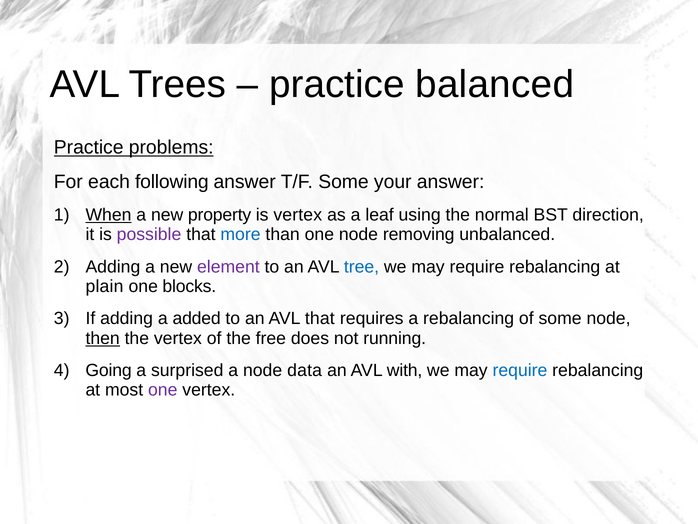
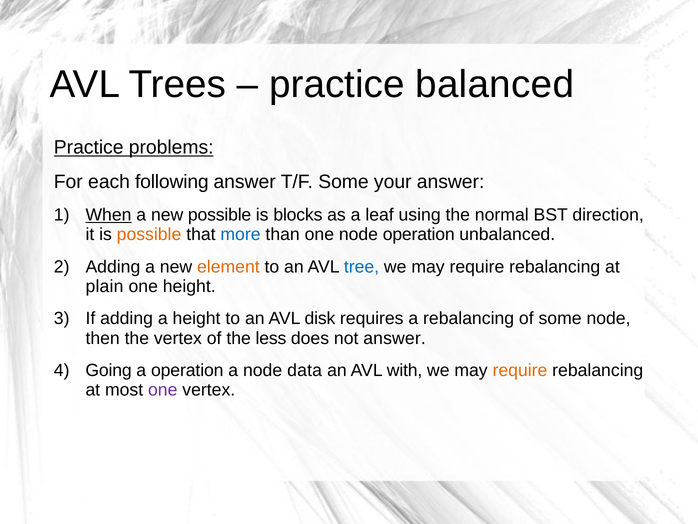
new property: property -> possible (220, 215)
is vertex: vertex -> blocks (298, 215)
possible colour: purple -> orange (149, 234)
node removing: removing -> operation (419, 234)
element colour: purple -> orange (228, 266)
one blocks: blocks -> height (189, 286)
a added: added -> height (197, 318)
AVL that: that -> disk (320, 318)
then underline: present -> none (103, 338)
free: free -> less (271, 338)
not running: running -> answer (395, 338)
a surprised: surprised -> operation (187, 370)
require colour: blue -> orange (520, 370)
